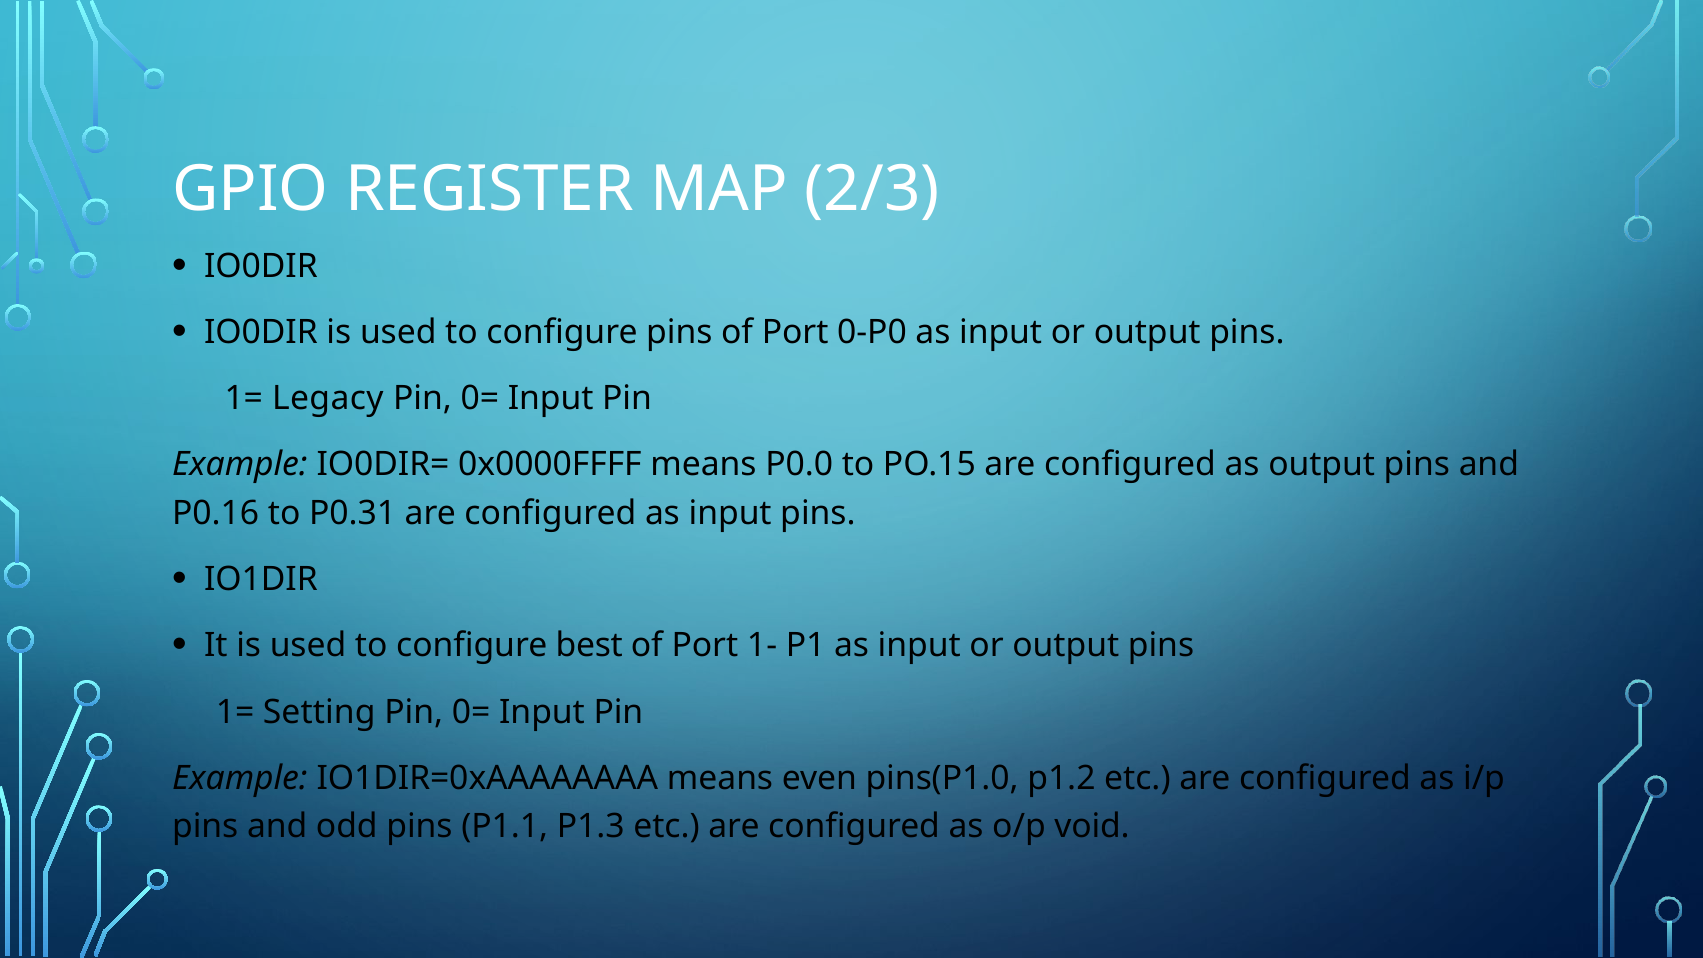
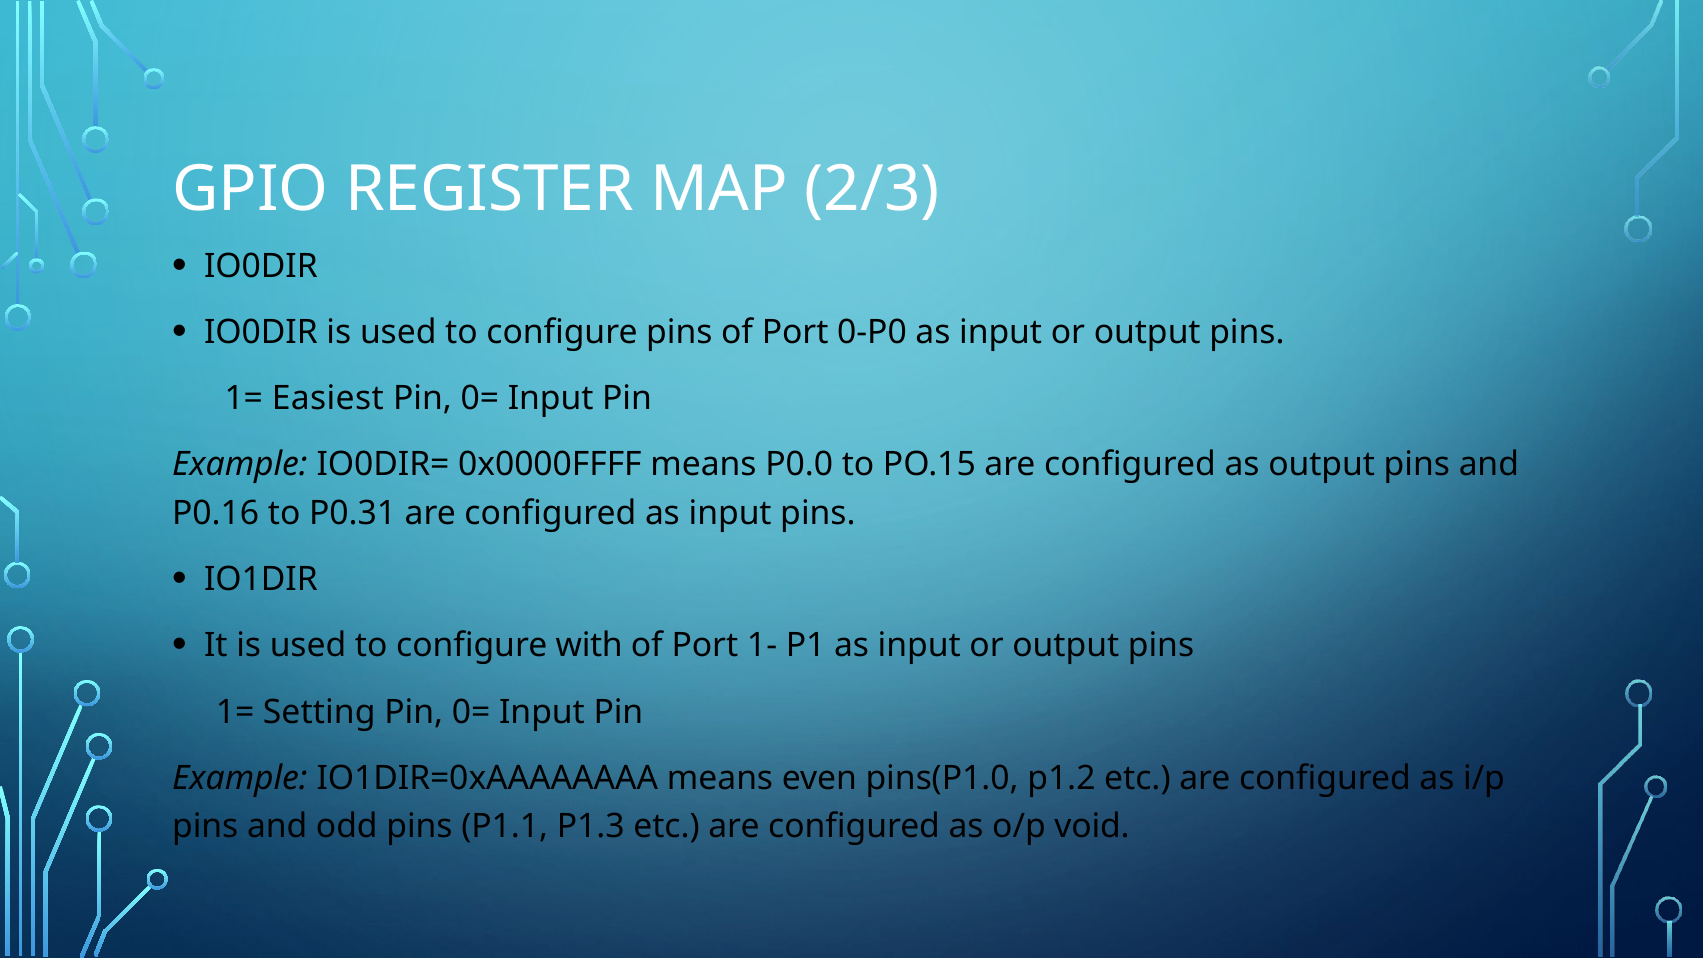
Legacy: Legacy -> Easiest (328, 398)
best: best -> with (589, 646)
